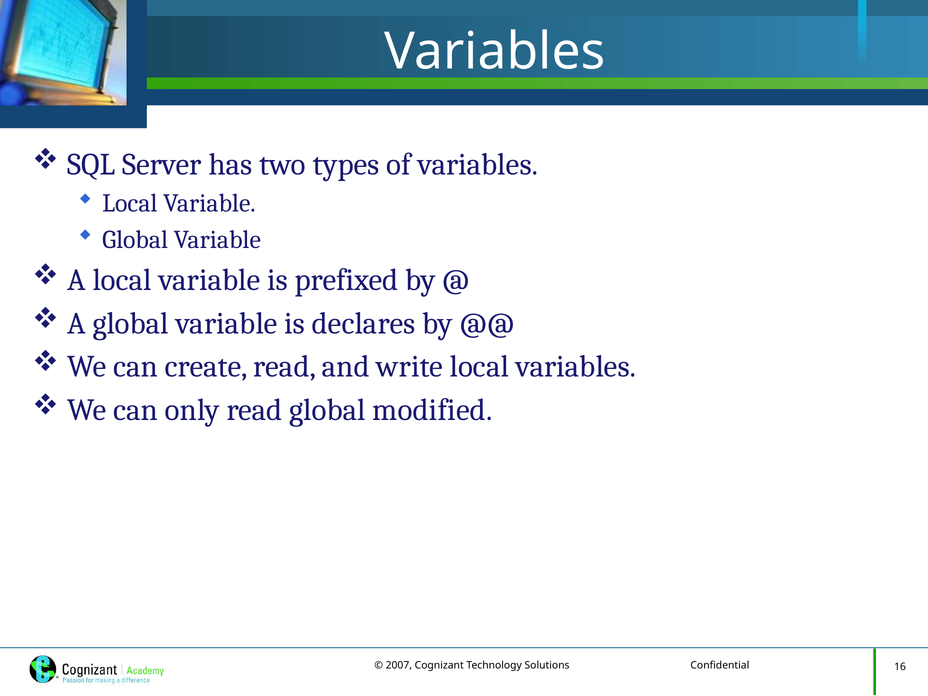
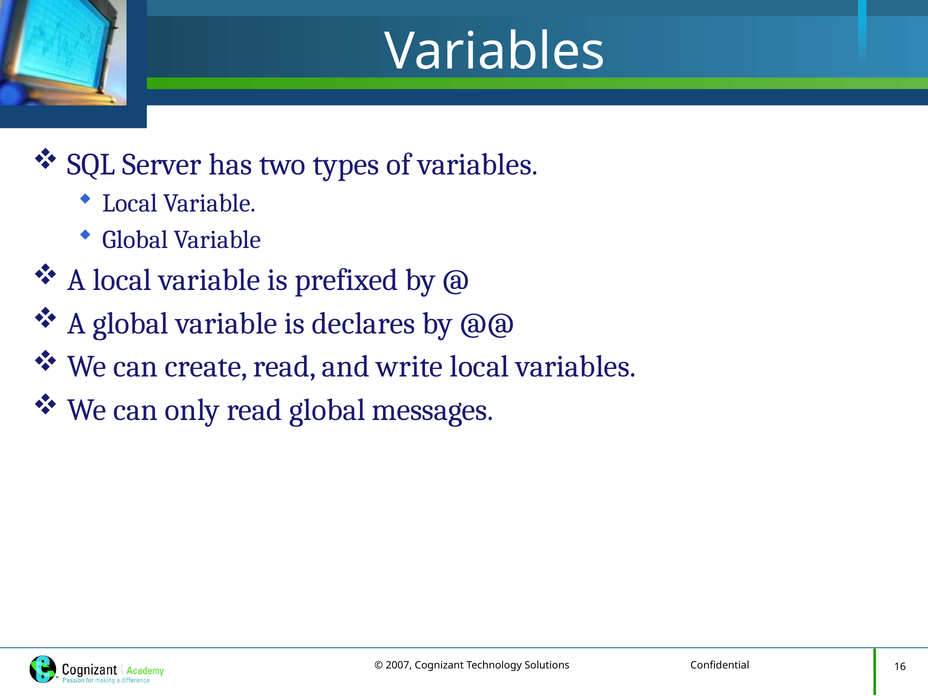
modified: modified -> messages (433, 410)
